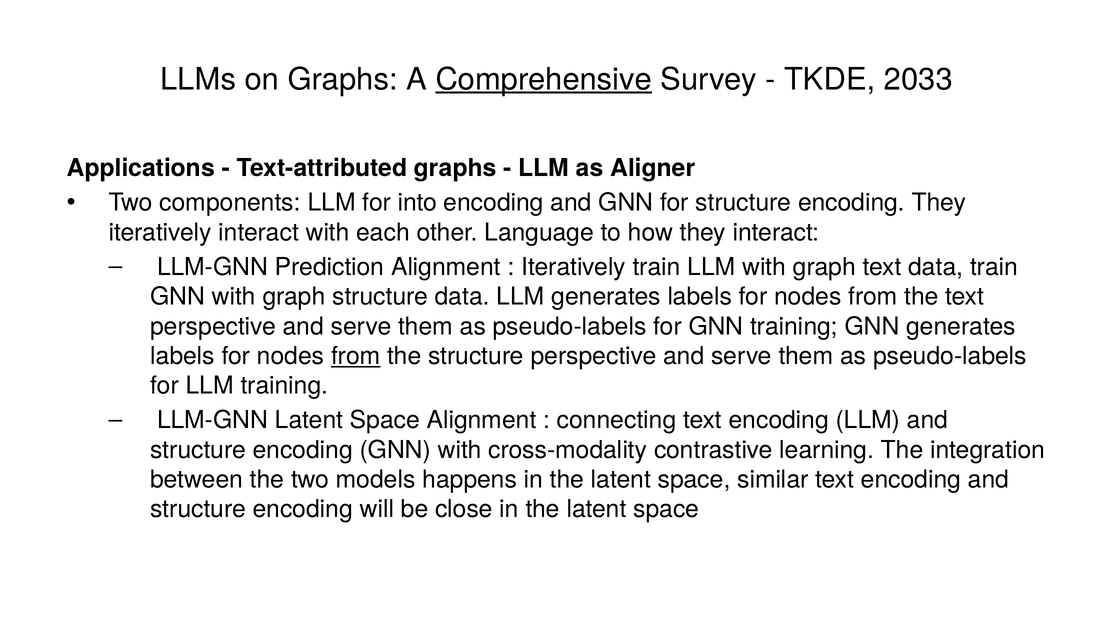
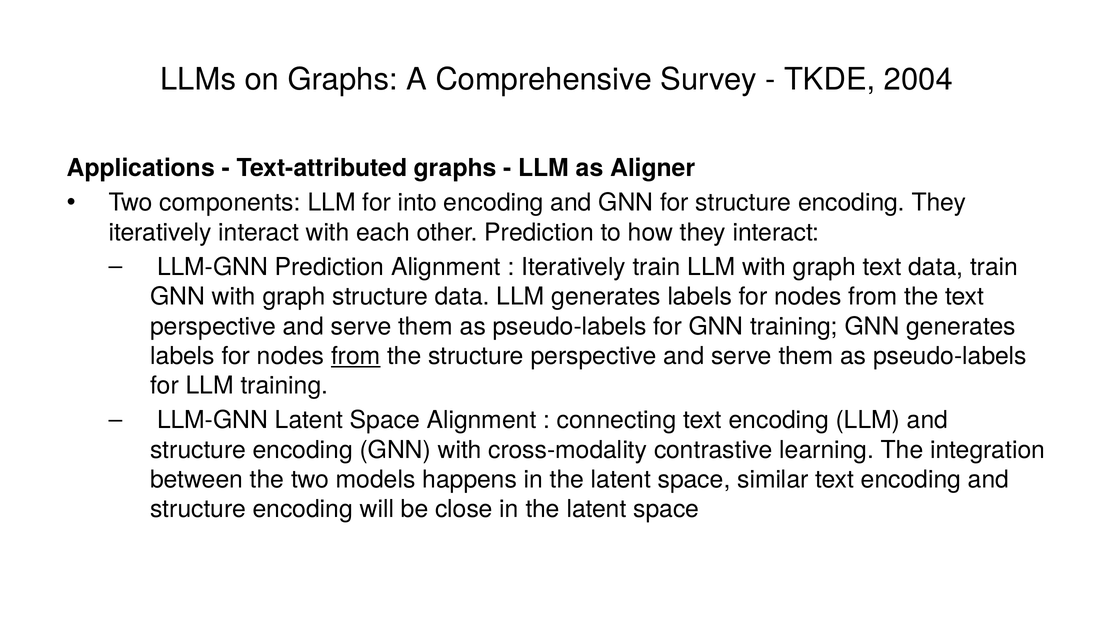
Comprehensive underline: present -> none (544, 79)
2033: 2033 -> 2004 (918, 79)
other Language: Language -> Prediction (539, 233)
